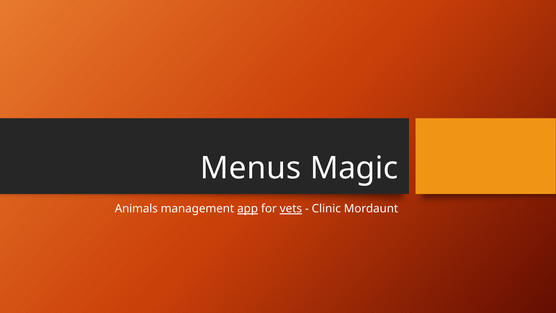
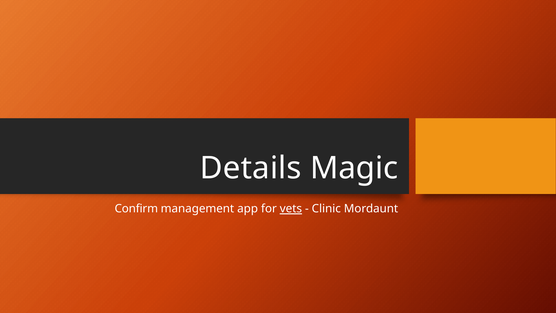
Menus: Menus -> Details (251, 168)
Animals: Animals -> Confirm (136, 209)
app underline: present -> none (248, 209)
